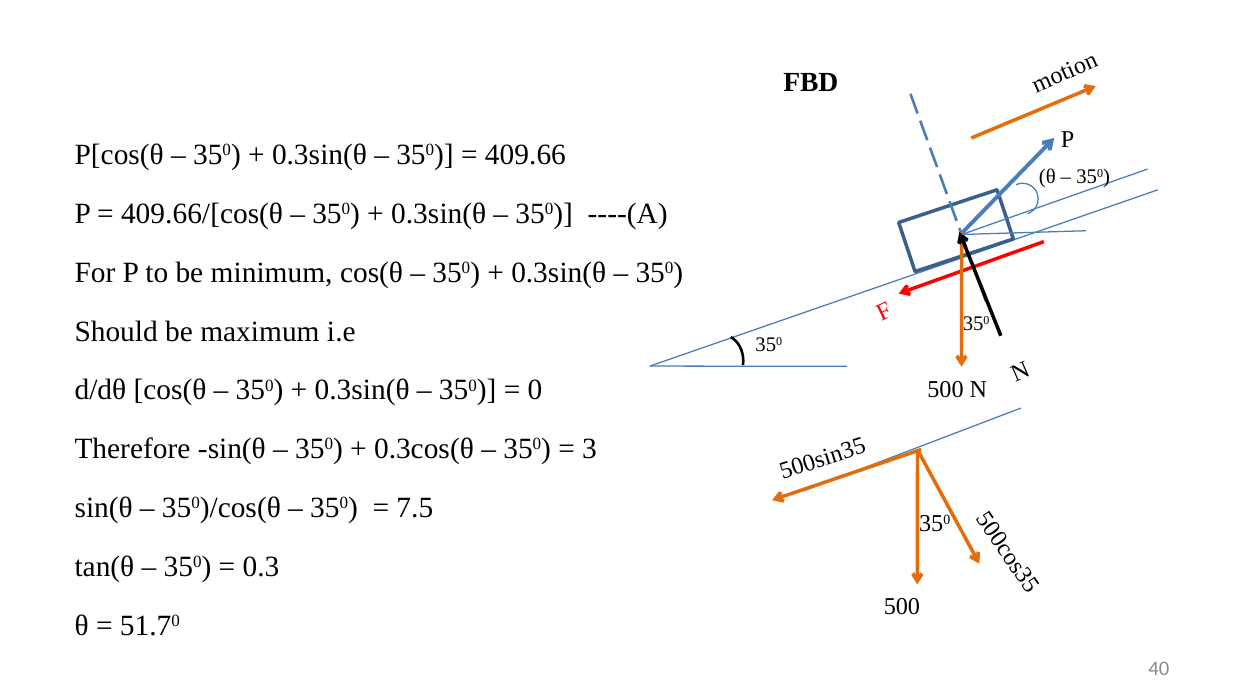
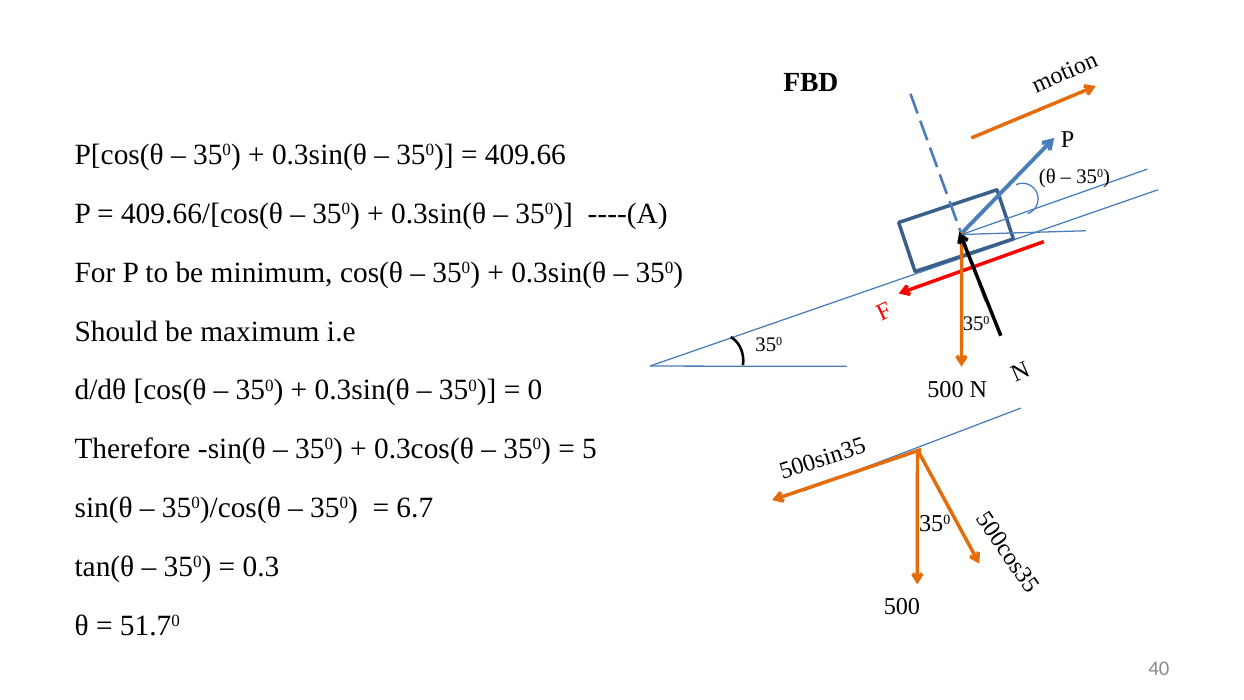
3: 3 -> 5 (590, 449)
7.5: 7.5 -> 6.7 (415, 508)
